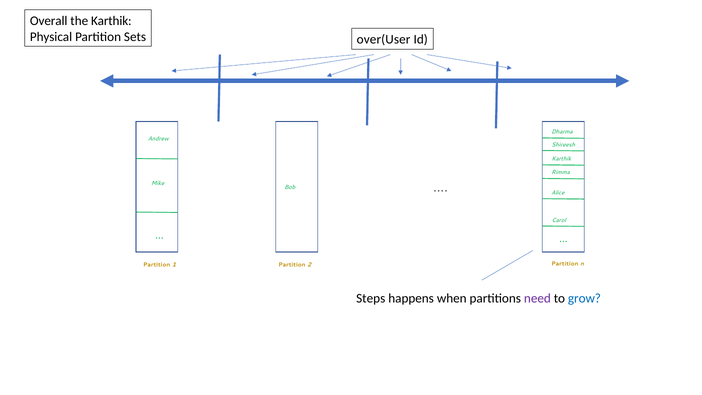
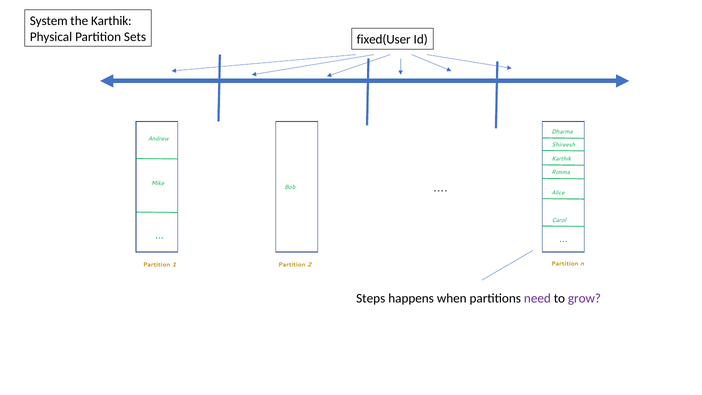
Overall: Overall -> System (49, 21)
over(User: over(User -> fixed(User (384, 40)
grow colour: blue -> purple (584, 298)
